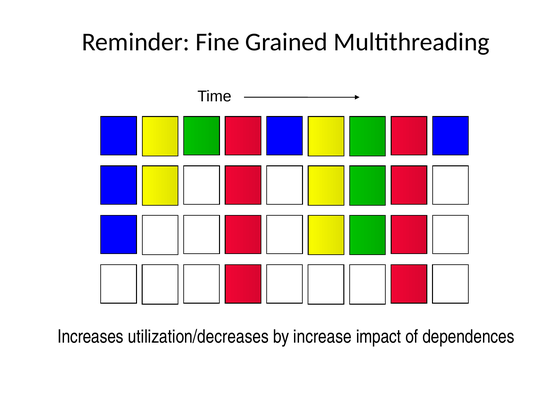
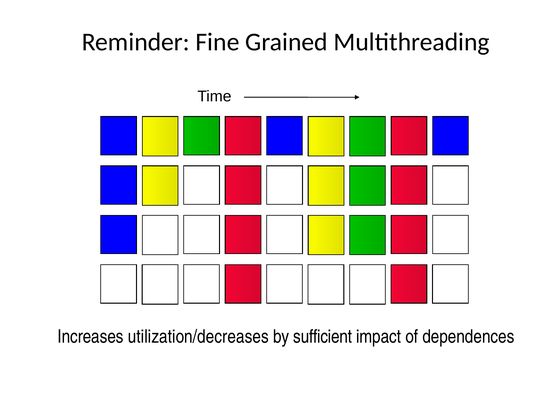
increase: increase -> sufficient (323, 337)
